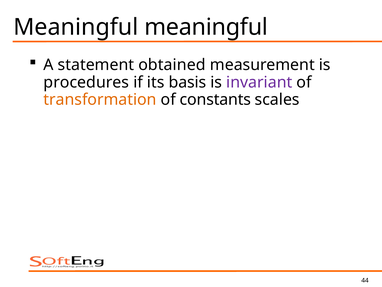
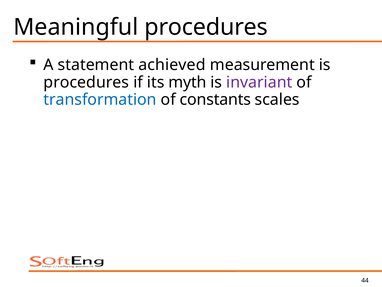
Meaningful meaningful: meaningful -> procedures (206, 27)
obtained: obtained -> achieved (172, 65)
basis: basis -> myth (188, 82)
transformation colour: orange -> blue (100, 99)
